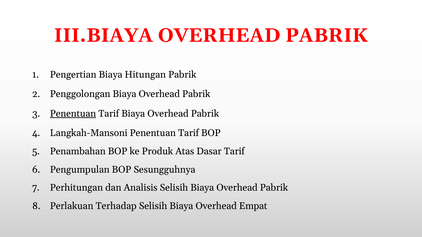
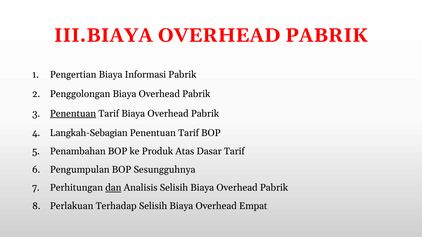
Hitungan: Hitungan -> Informasi (145, 75)
Langkah-Mansoni: Langkah-Mansoni -> Langkah-Sebagian (89, 133)
dan underline: none -> present (113, 188)
